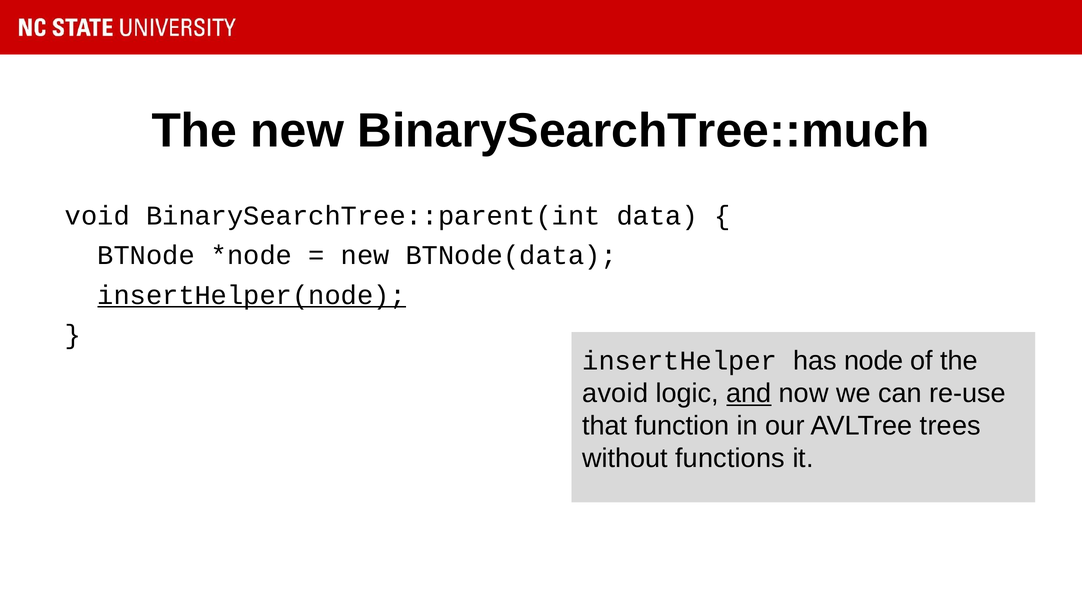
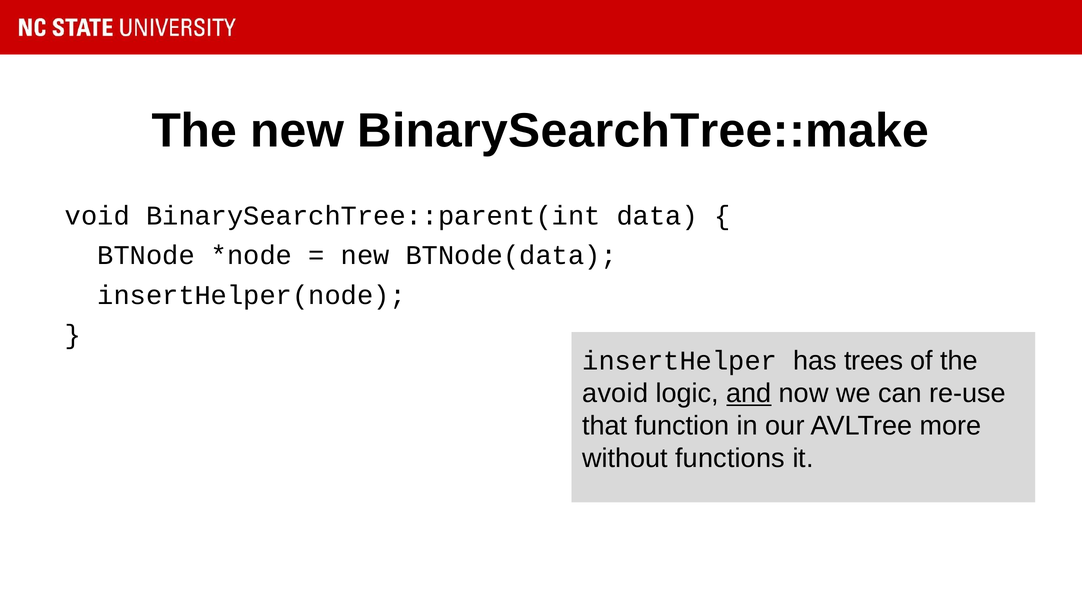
BinarySearchTree::much: BinarySearchTree::much -> BinarySearchTree::make (643, 131)
insertHelper(node underline: present -> none (252, 295)
node: node -> trees (874, 361)
trees: trees -> more (950, 426)
